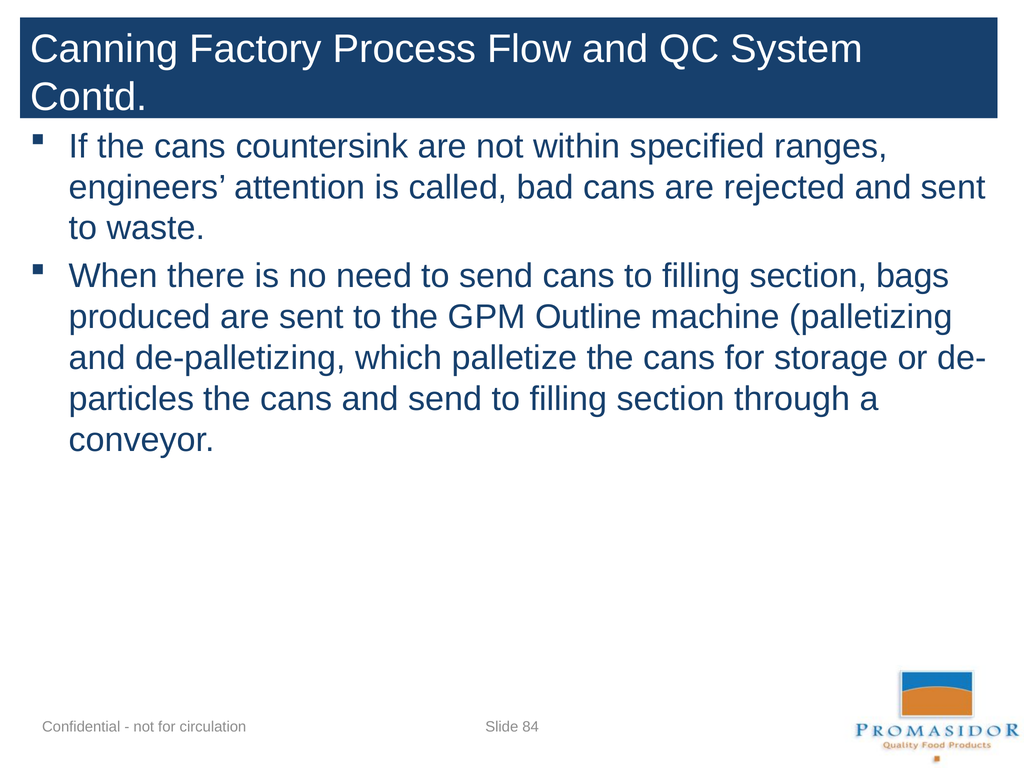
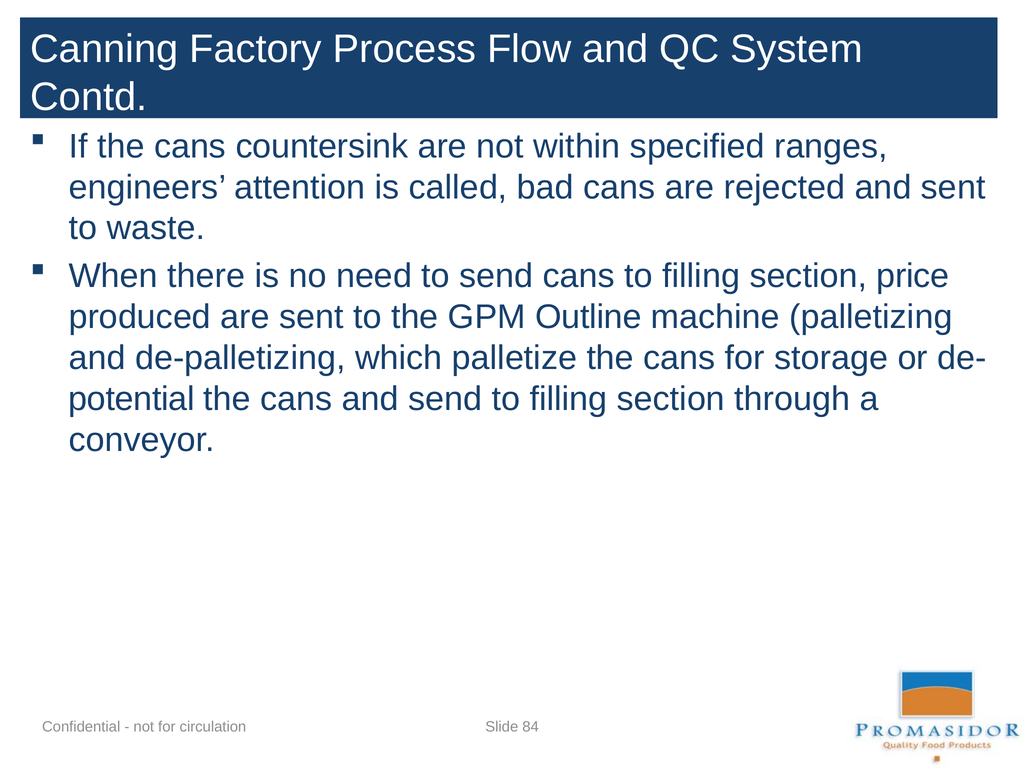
bags: bags -> price (913, 276)
particles: particles -> potential (131, 399)
